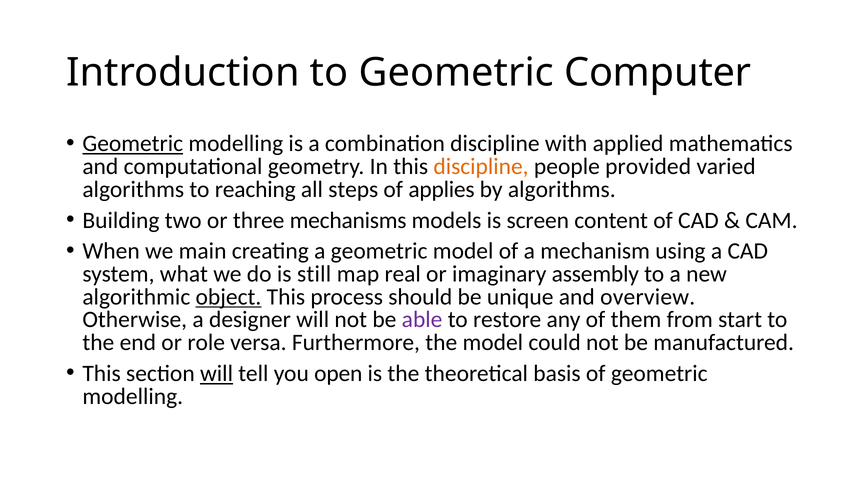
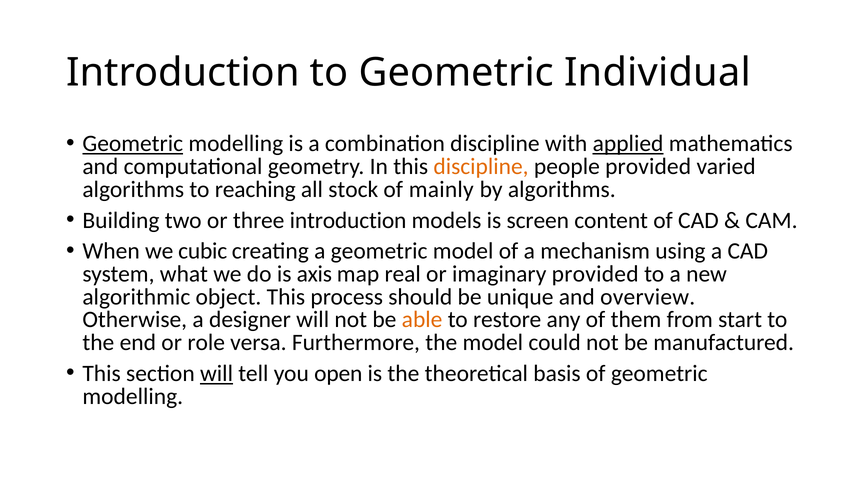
Computer: Computer -> Individual (658, 73)
applied underline: none -> present (628, 144)
steps: steps -> stock (353, 189)
applies: applies -> mainly (441, 189)
three mechanisms: mechanisms -> introduction (348, 220)
main: main -> cubic (203, 251)
still: still -> axis (314, 274)
imaginary assembly: assembly -> provided (595, 274)
object underline: present -> none (228, 297)
able colour: purple -> orange (422, 320)
